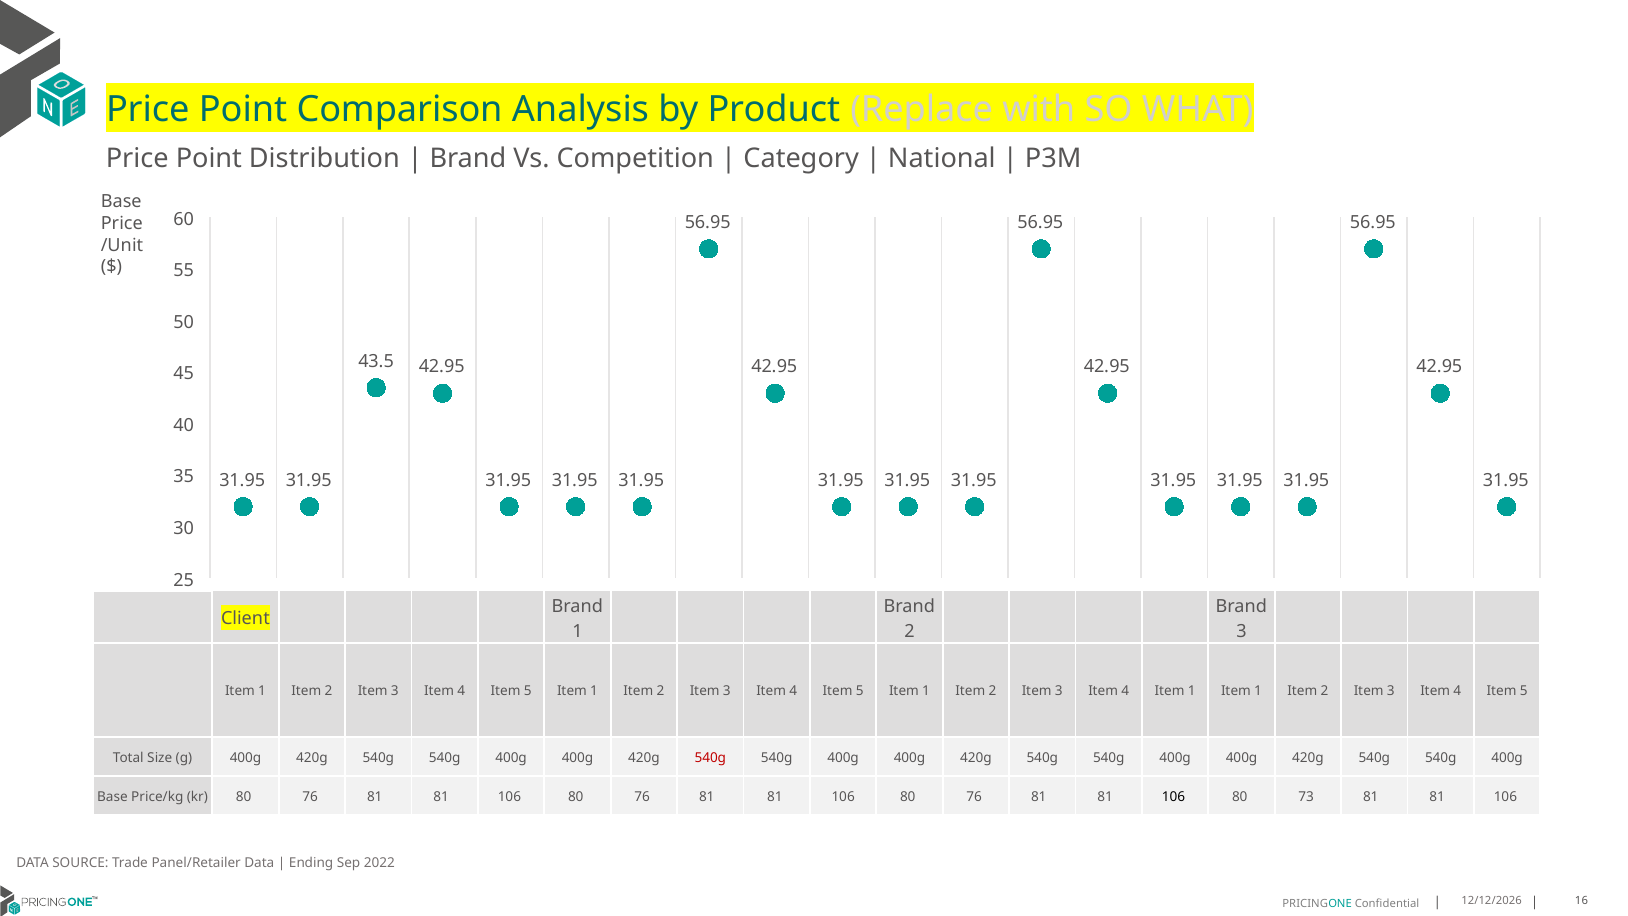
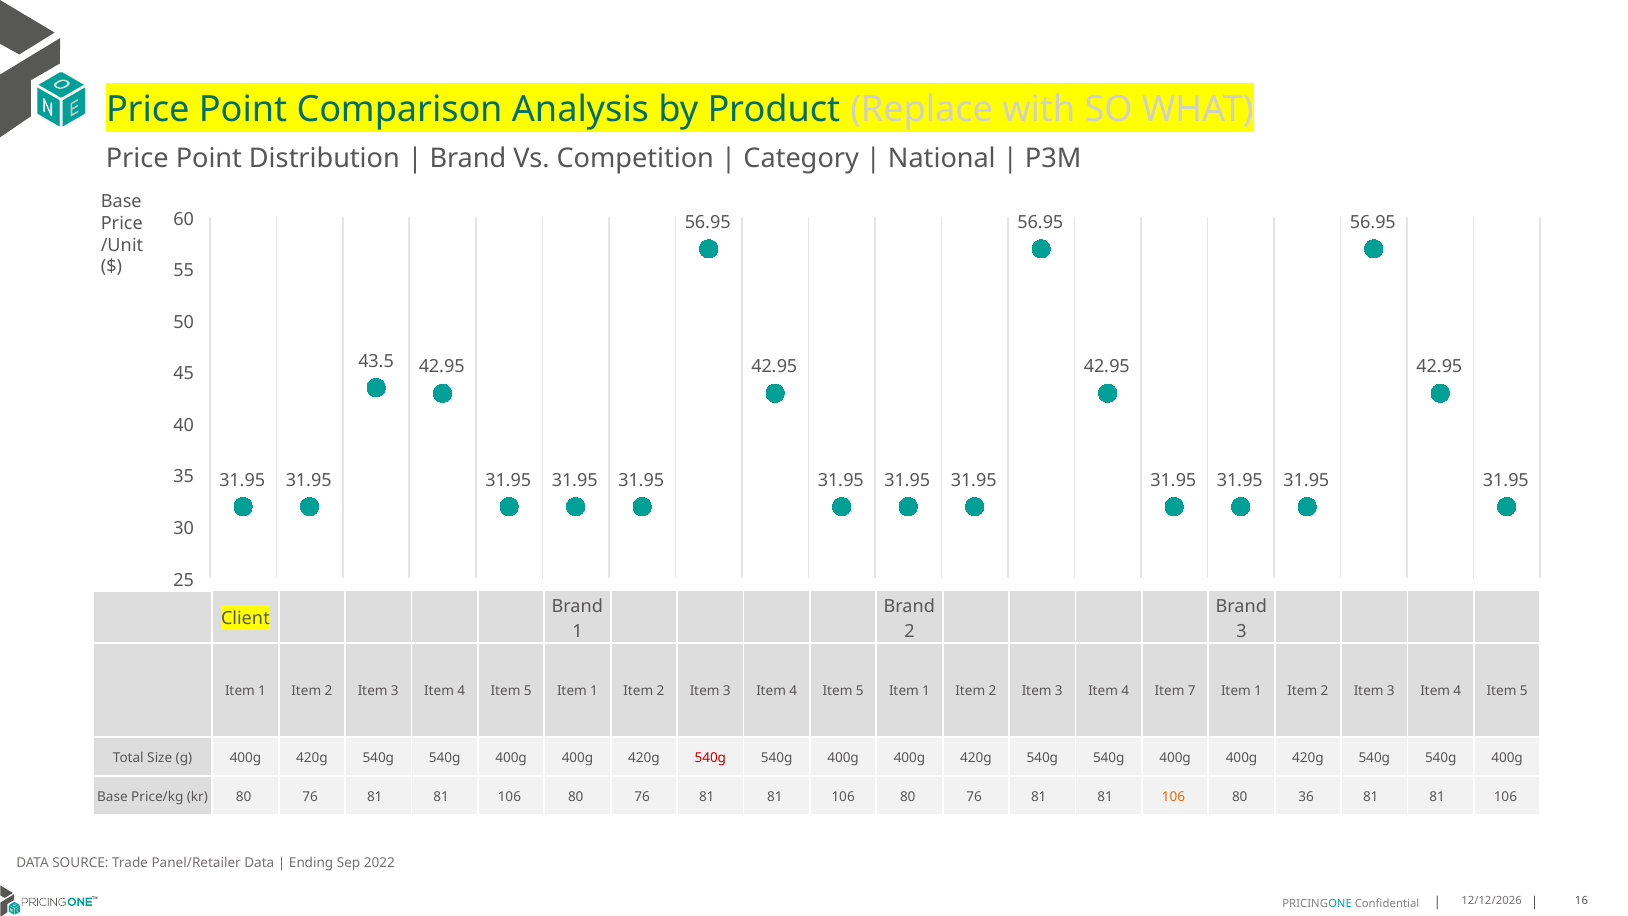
4 Item 1: 1 -> 7 (1192, 691)
106 colour: black -> orange (1173, 797)
73: 73 -> 36 (1306, 797)
